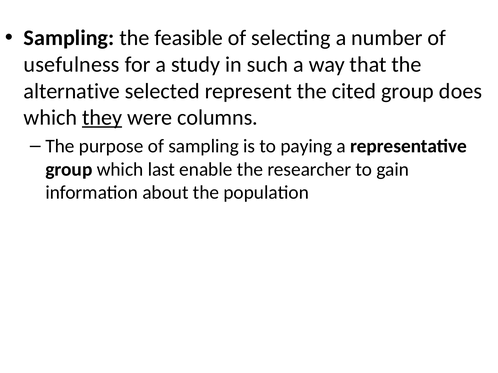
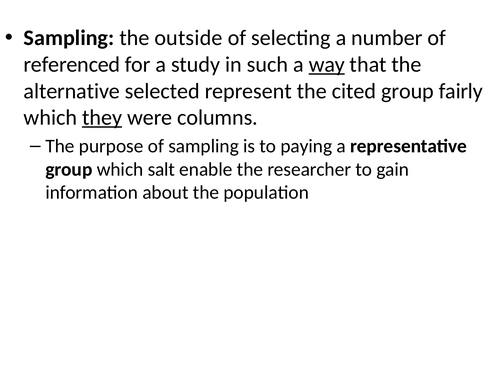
feasible: feasible -> outside (188, 38)
usefulness: usefulness -> referenced (72, 65)
way underline: none -> present (327, 65)
does: does -> fairly (461, 91)
last: last -> salt (161, 170)
